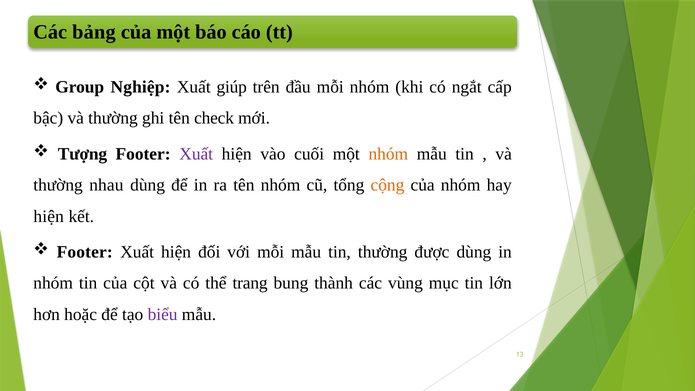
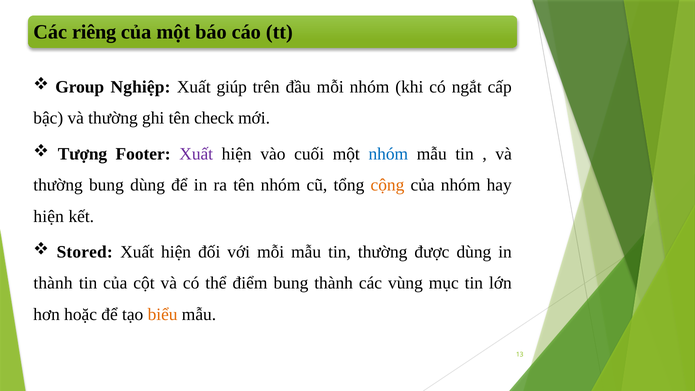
bảng: bảng -> riêng (94, 32)
nhóm colour: orange -> blue (388, 154)
thường nhau: nhau -> bung (106, 185)
Footer: Footer -> Stored (85, 252)
nhóm: nhóm -> thành (53, 283)
trang: trang -> điểm (250, 283)
biểu colour: purple -> orange (163, 314)
